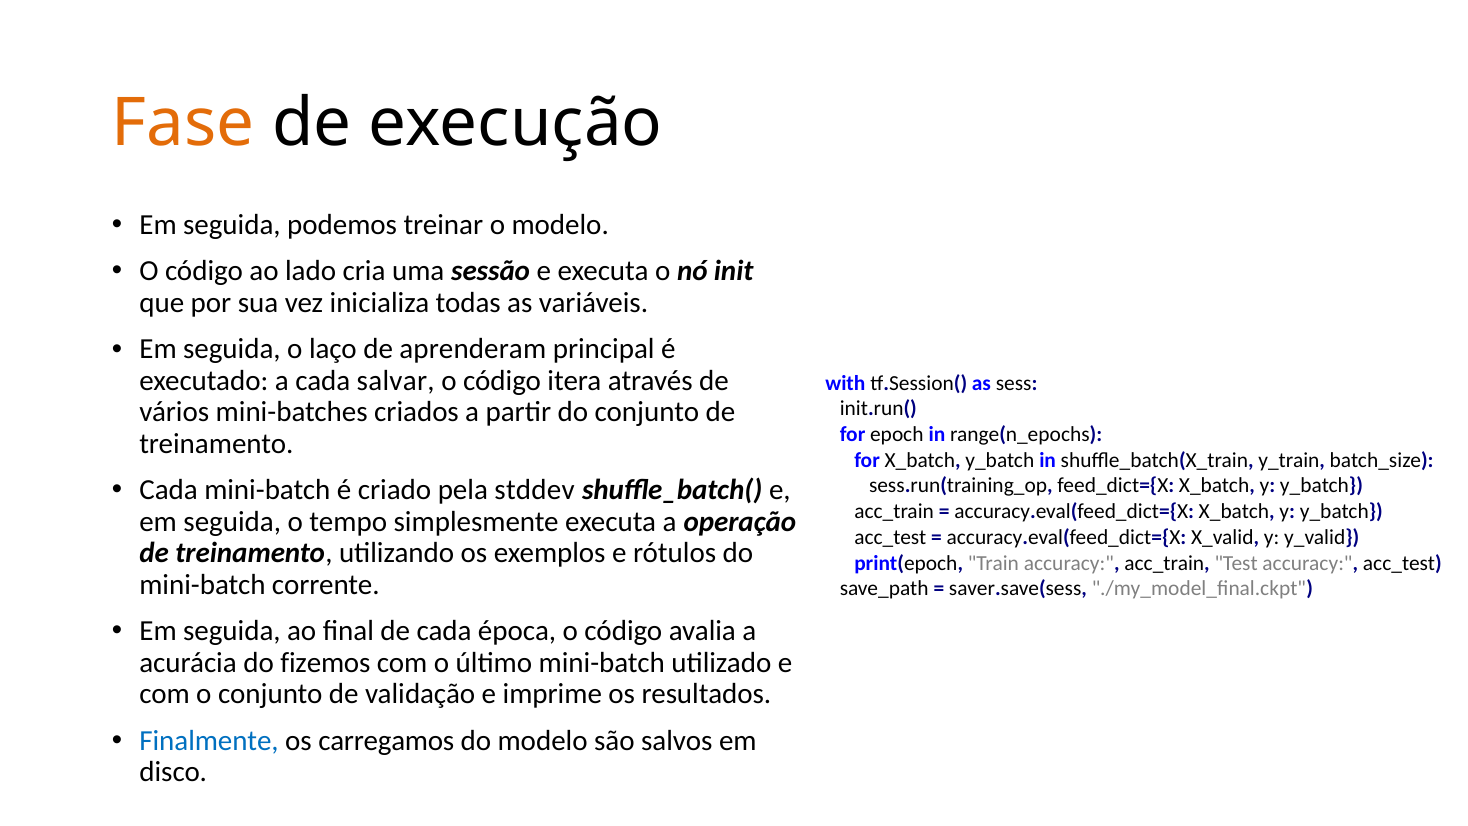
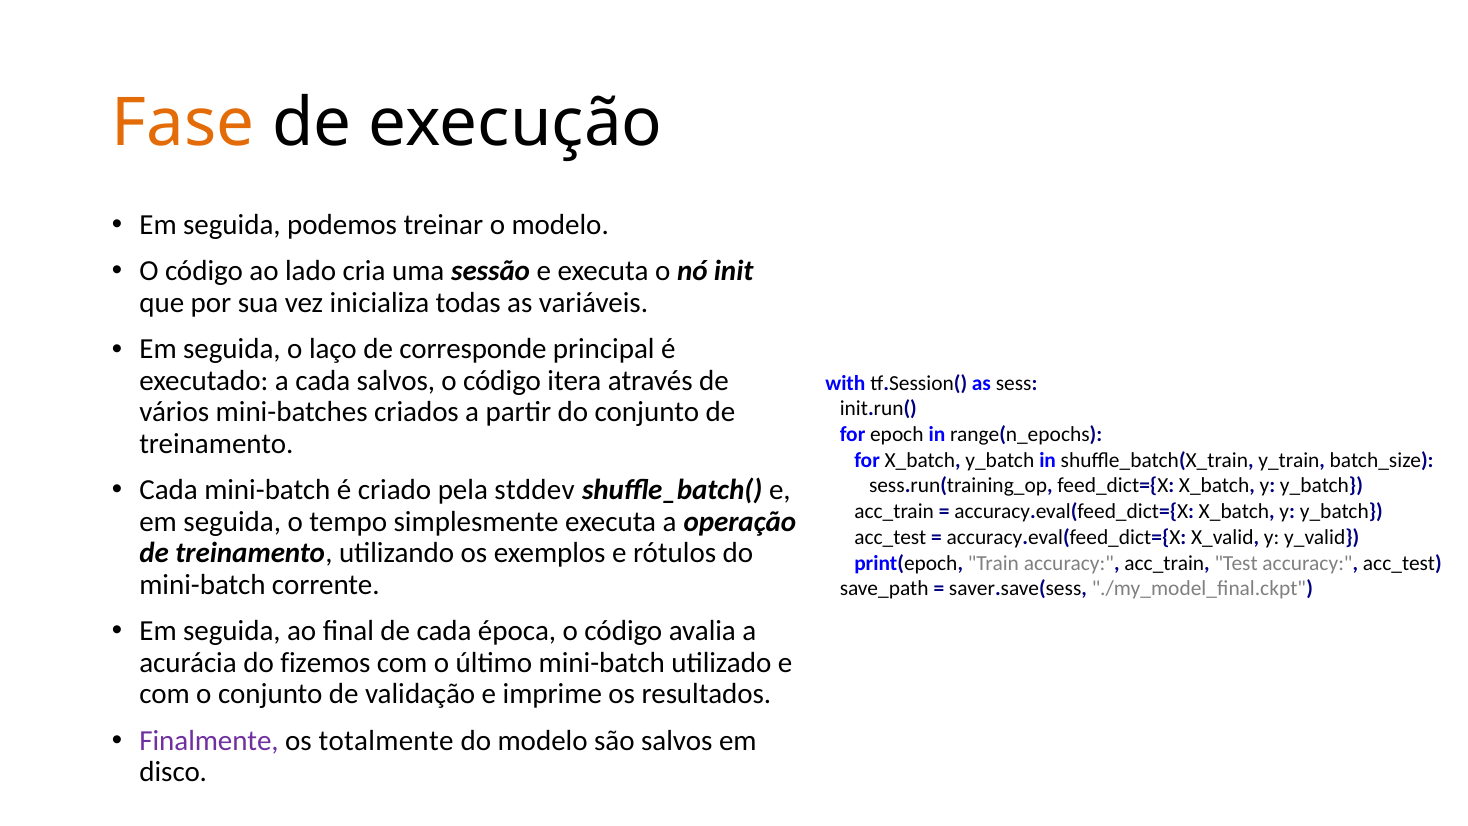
aprenderam: aprenderam -> corresponde (473, 349)
cada salvar: salvar -> salvos (396, 381)
Finalmente colour: blue -> purple (209, 740)
carregamos: carregamos -> totalmente (386, 740)
